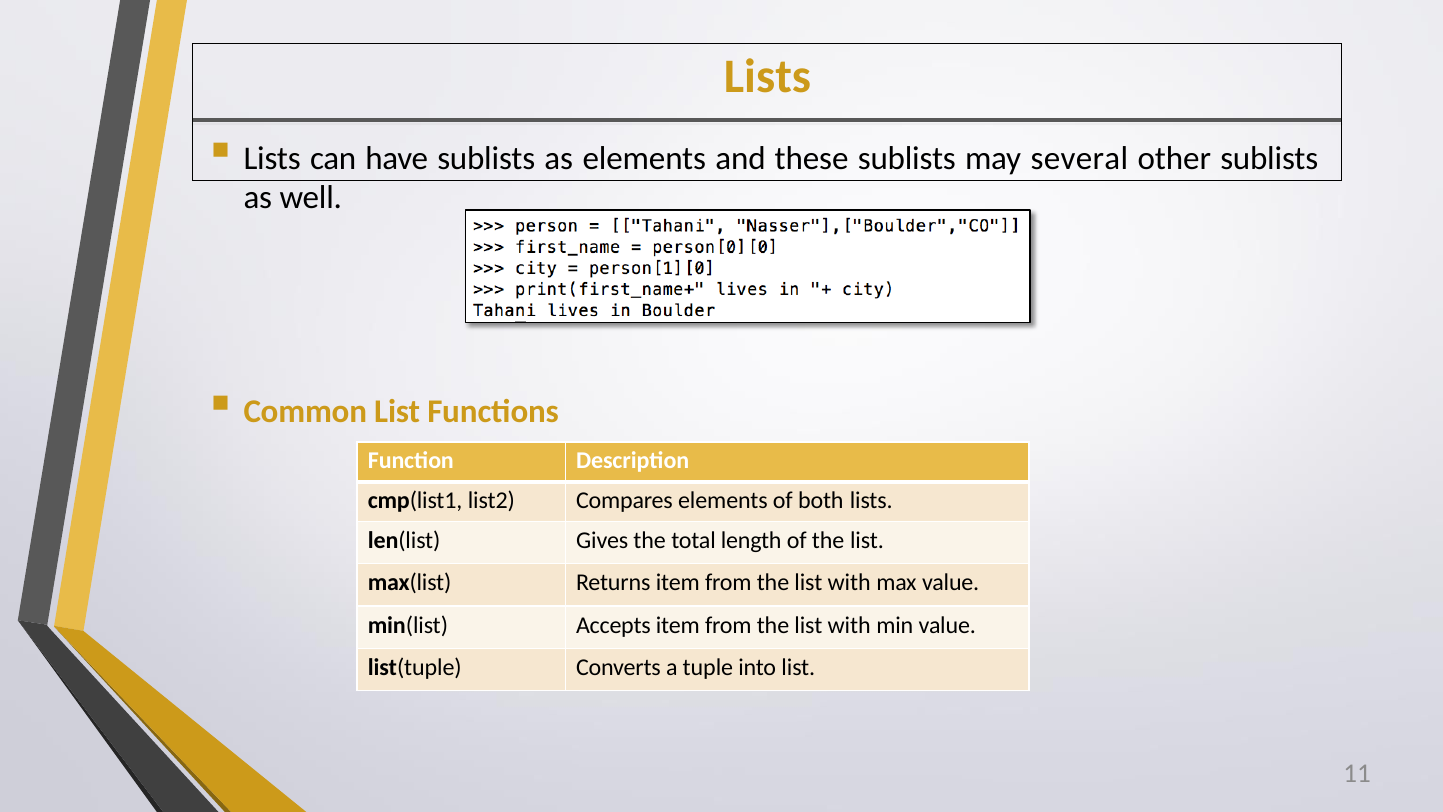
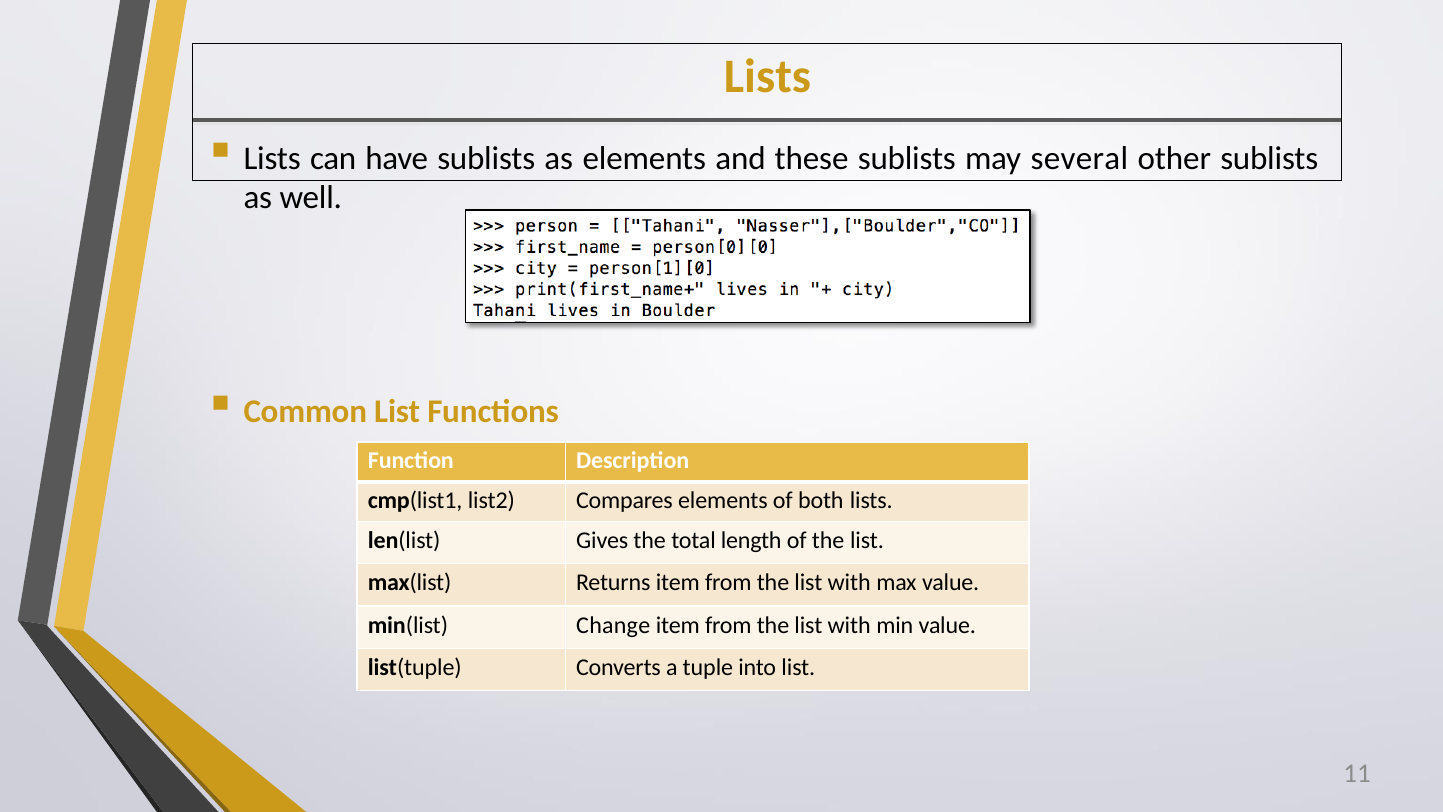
Accepts: Accepts -> Change (613, 625)
